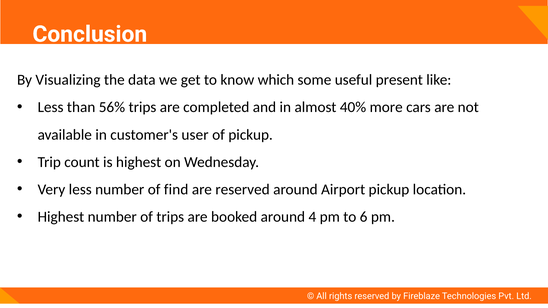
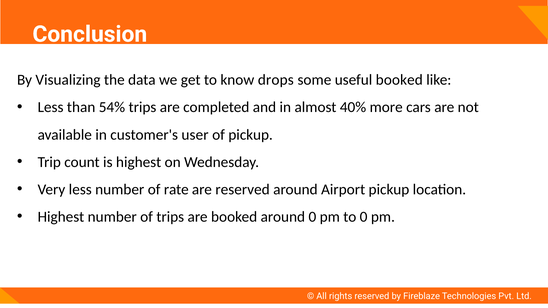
which: which -> drops (276, 80)
useful present: present -> booked (399, 80)
56%: 56% -> 54% (112, 107)
find: find -> rate (176, 190)
around 4: 4 -> 0 (312, 217)
to 6: 6 -> 0 (364, 217)
